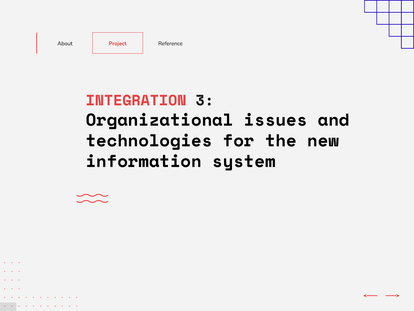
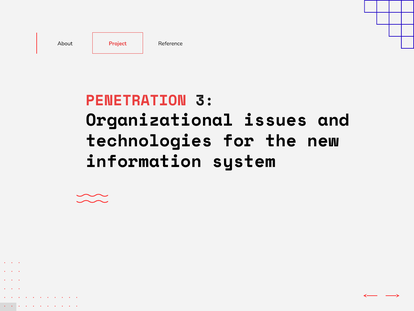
INTEGRATION: INTEGRATION -> PENETRATION (136, 100)
